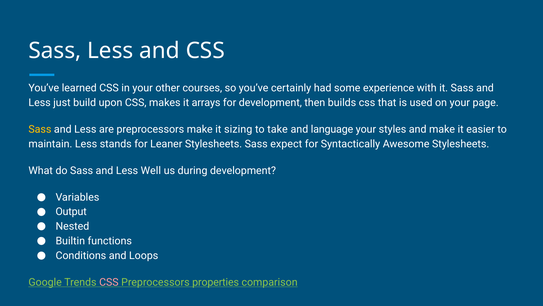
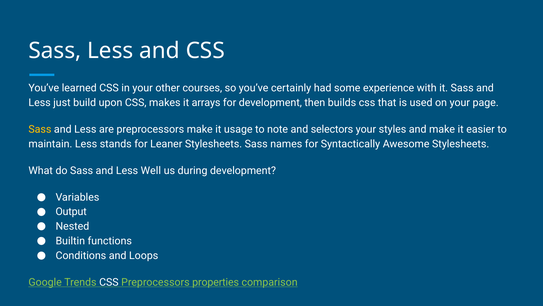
sizing: sizing -> usage (238, 129)
take: take -> note (278, 129)
language: language -> selectors (332, 129)
expect: expect -> names (286, 144)
CSS colour: pink -> white (109, 282)
